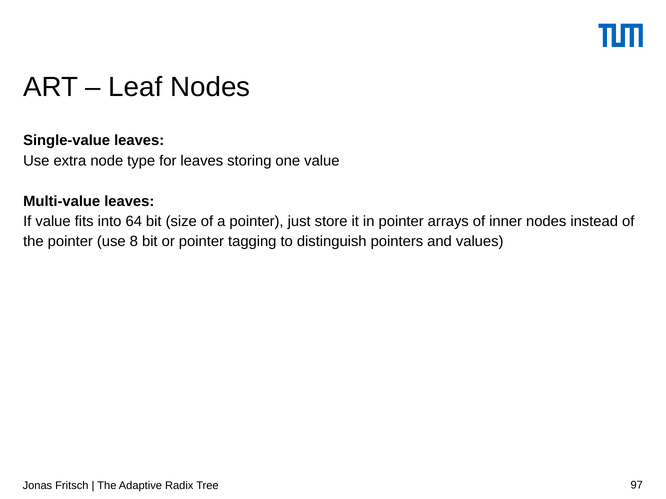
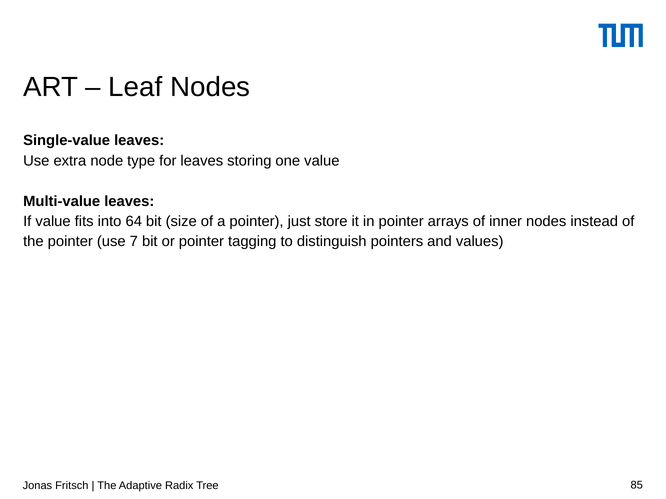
8: 8 -> 7 (134, 242)
97: 97 -> 85 (637, 486)
